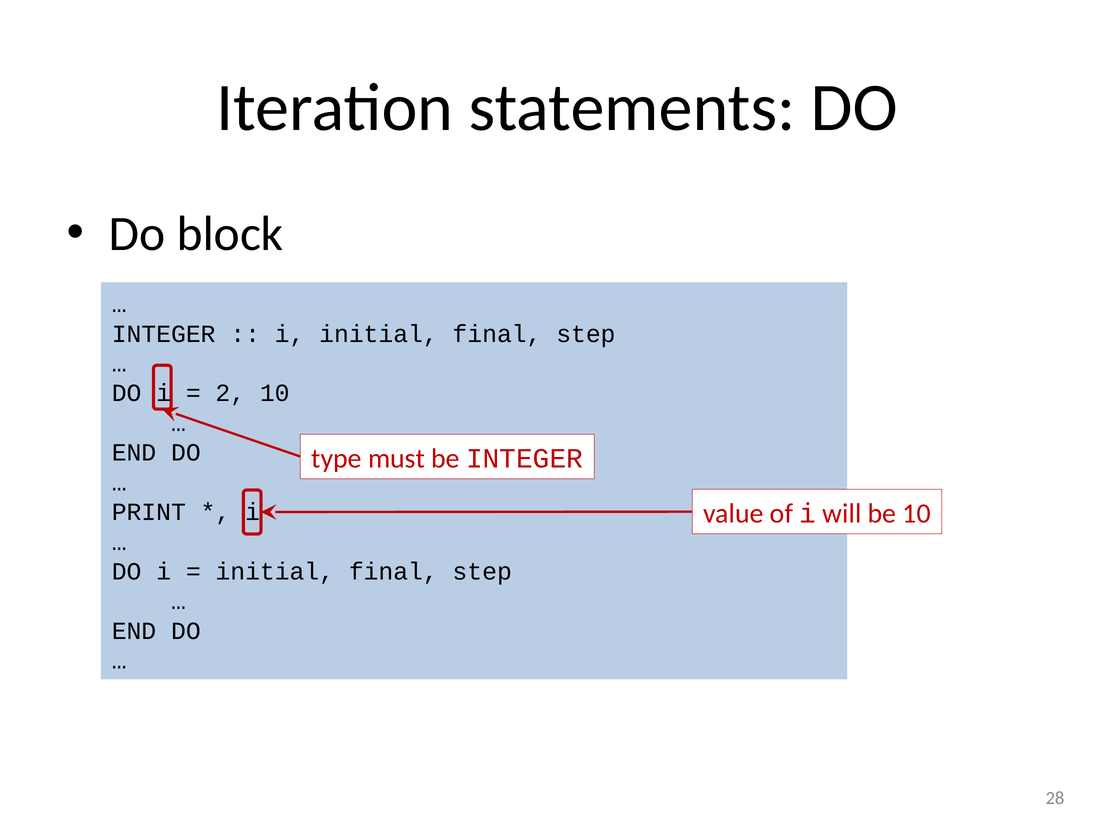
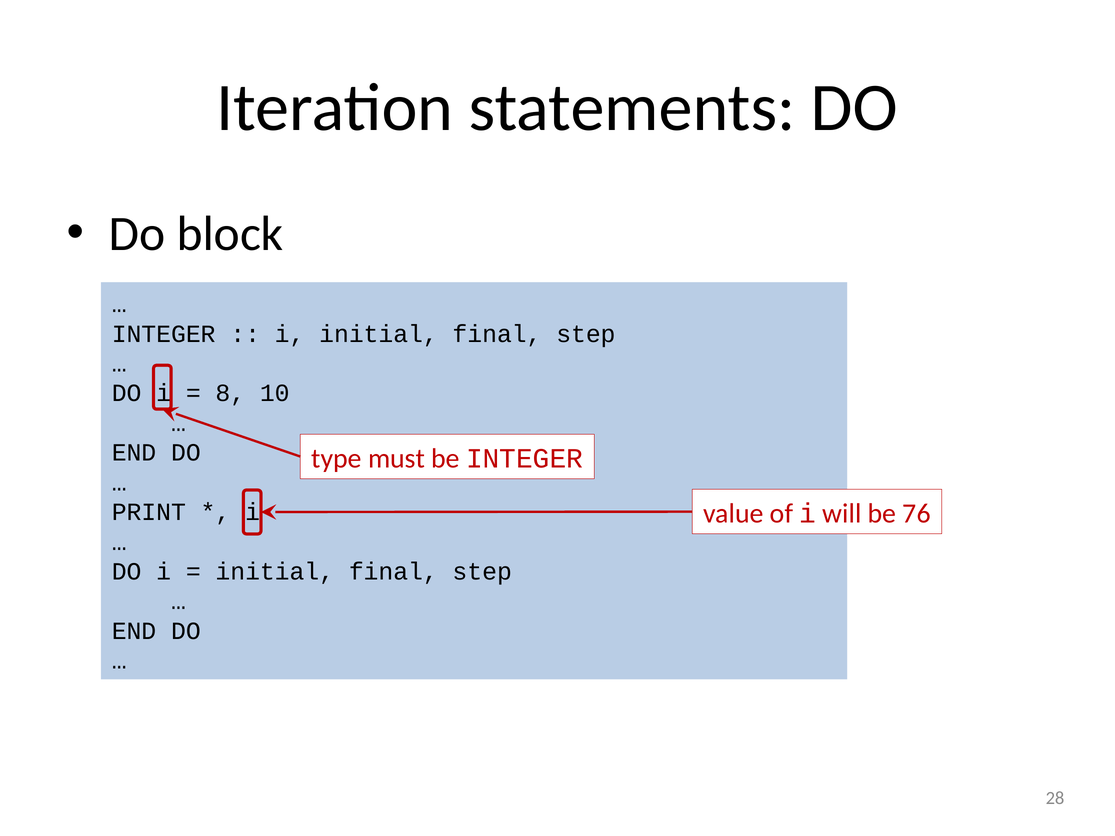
2: 2 -> 8 (230, 393)
be 10: 10 -> 76 (917, 514)
